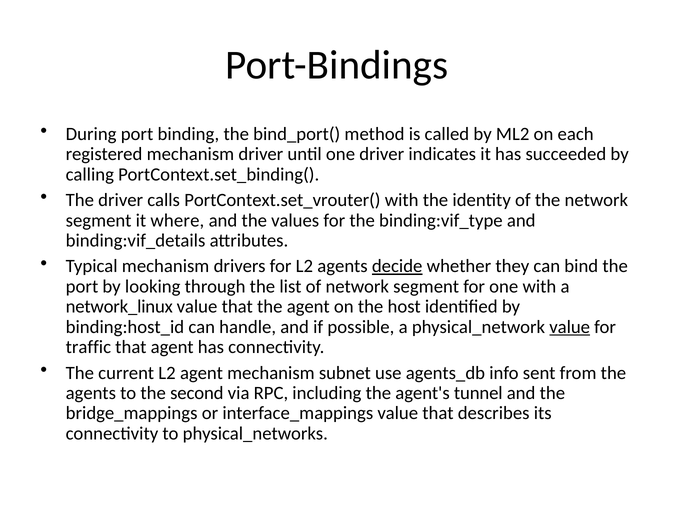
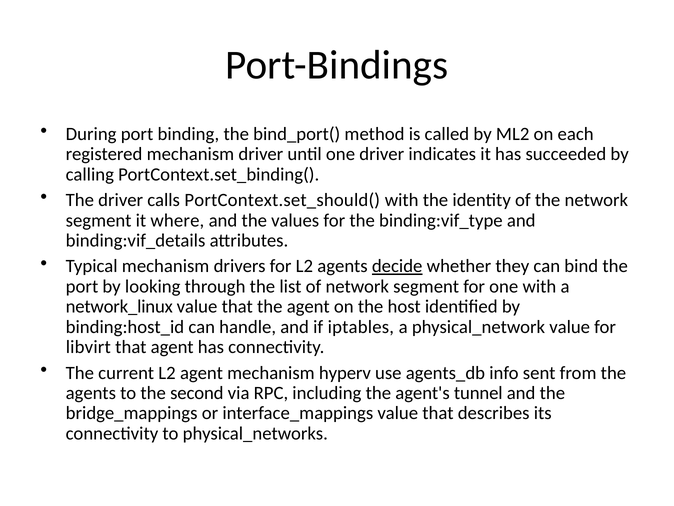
PortContext.set_vrouter(: PortContext.set_vrouter( -> PortContext.set_should( (282, 200)
possible: possible -> iptables (361, 327)
value underline: present -> none (570, 327)
traffic: traffic -> libvirt (88, 347)
subnet: subnet -> hyperv (345, 372)
